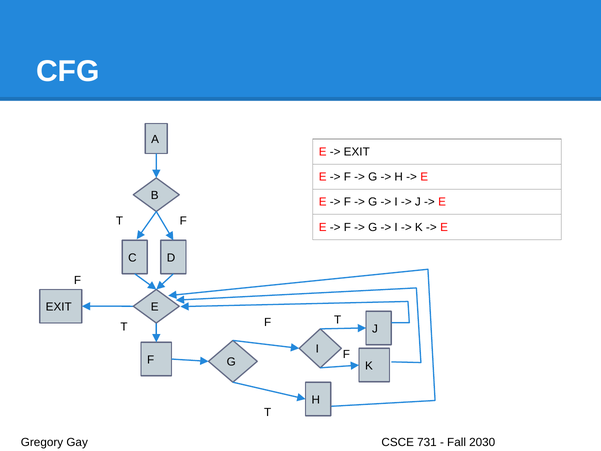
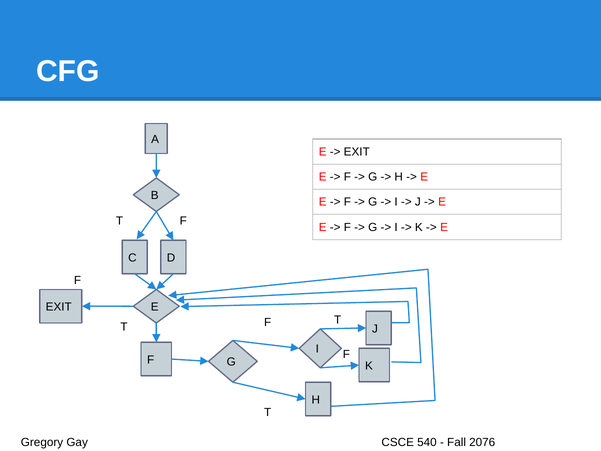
731: 731 -> 540 (427, 442)
2030: 2030 -> 2076 (482, 442)
